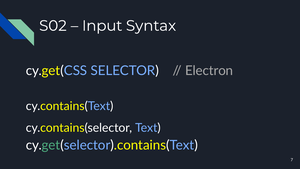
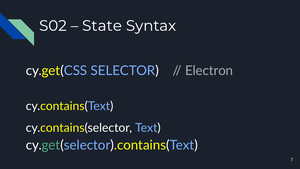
Input: Input -> State (102, 26)
